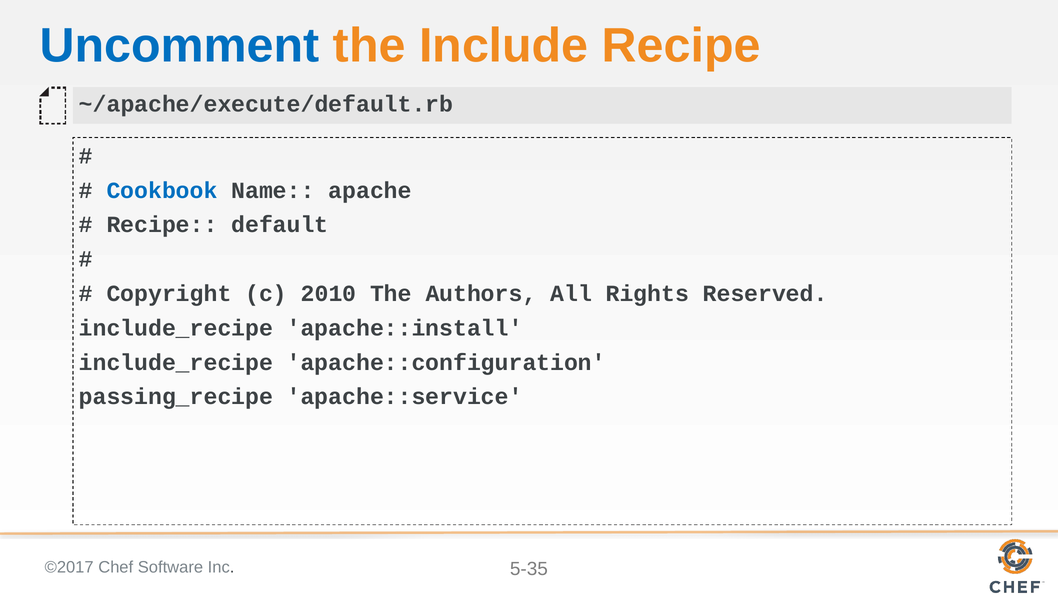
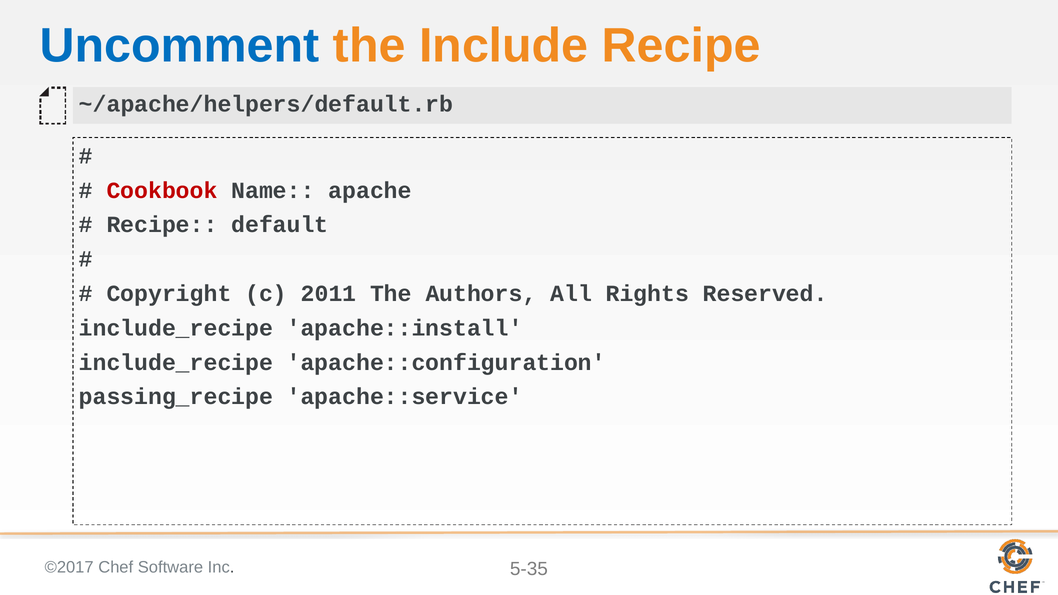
~/apache/execute/default.rb: ~/apache/execute/default.rb -> ~/apache/helpers/default.rb (266, 104)
Cookbook colour: blue -> red (162, 190)
2010: 2010 -> 2011 (329, 294)
